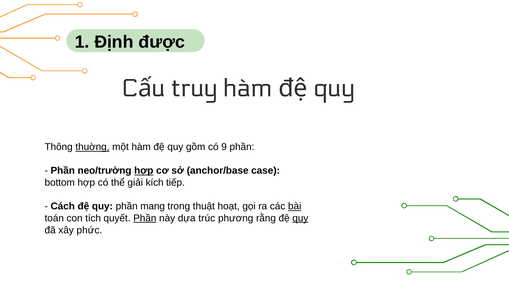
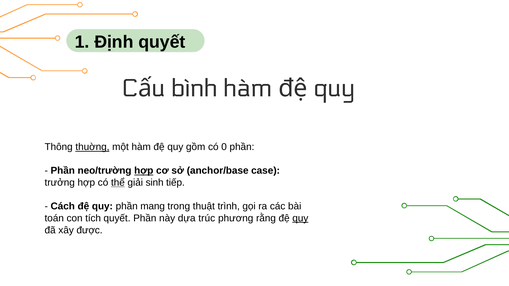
Định được: được -> quyết (162, 42)
truy: truy -> bình (194, 89)
9: 9 -> 0 (224, 147)
bottom: bottom -> trưởng (60, 183)
thể underline: none -> present (118, 183)
kích: kích -> sinh (155, 183)
hoạt: hoạt -> trình (229, 207)
bài underline: present -> none (295, 207)
Phần underline: present -> none (145, 218)
phức: phức -> được (90, 230)
